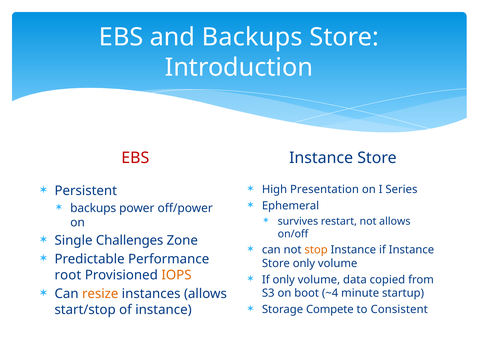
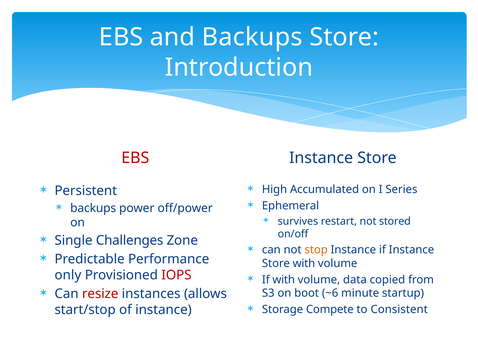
Presentation: Presentation -> Accumulated (325, 189)
not allows: allows -> stored (395, 221)
Store only: only -> with (304, 263)
root: root -> only (68, 275)
IOPS colour: orange -> red (176, 275)
If only: only -> with (284, 279)
resize colour: orange -> red (100, 293)
~4: ~4 -> ~6 (330, 293)
